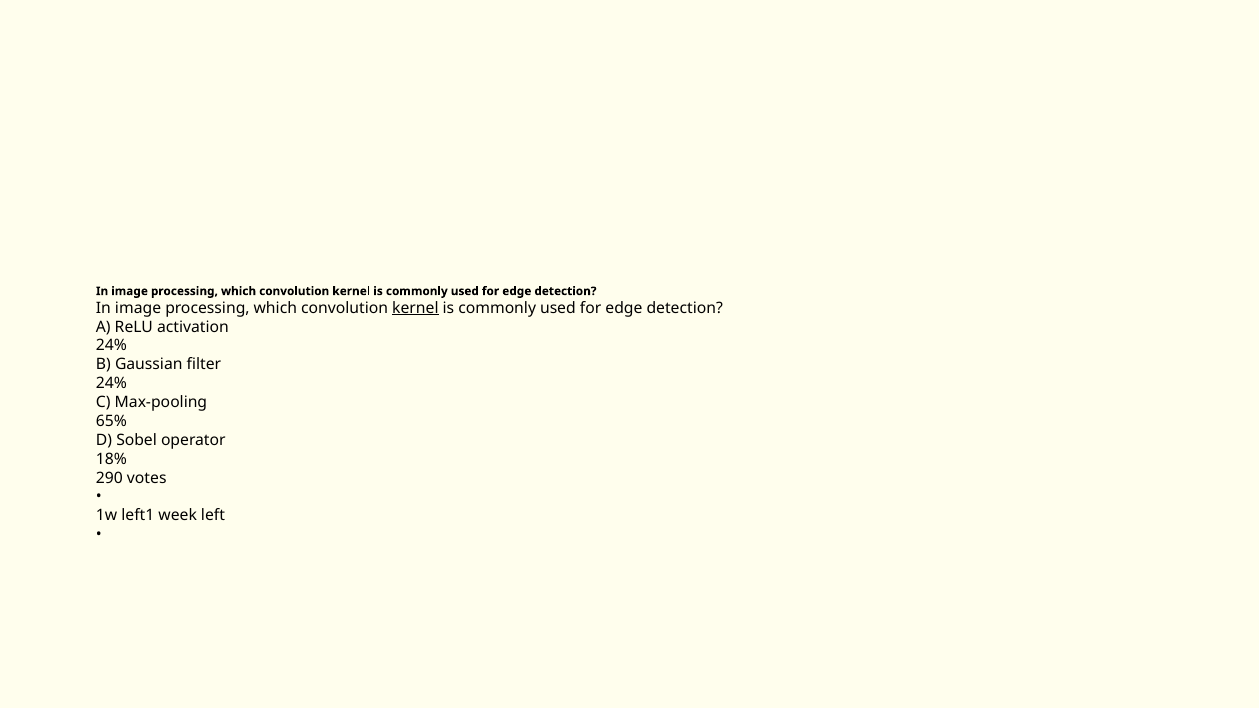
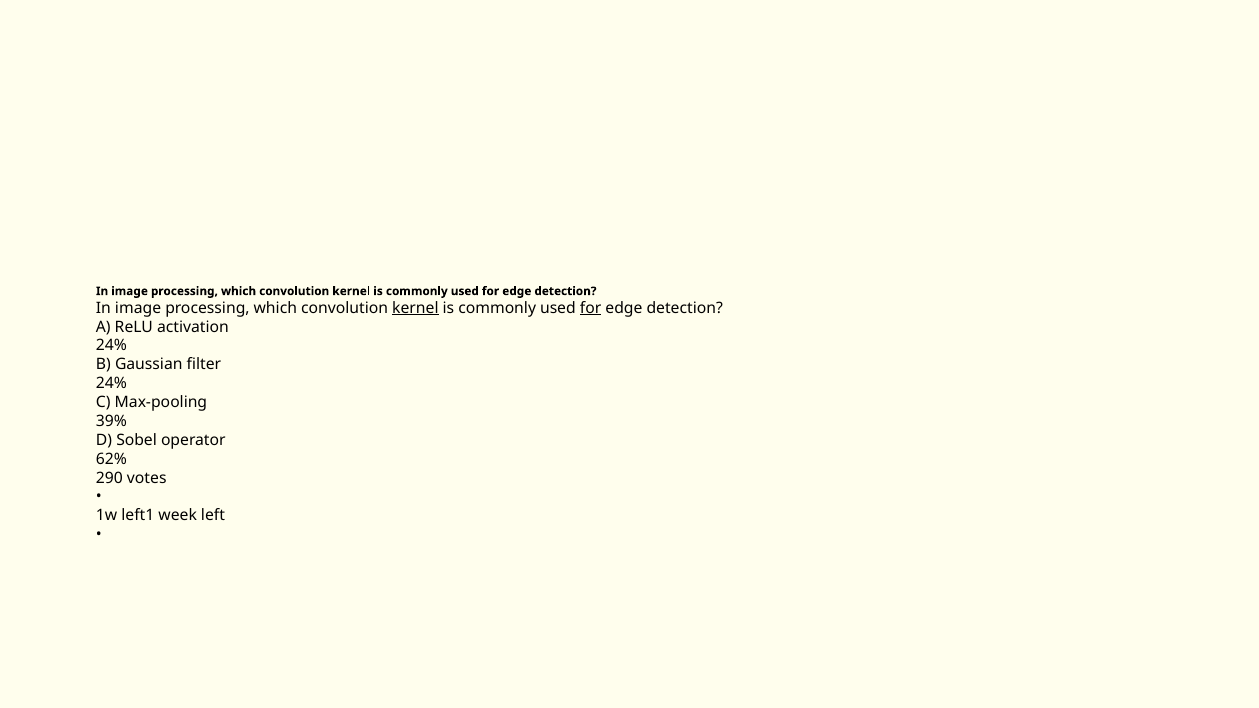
for underline: none -> present (591, 308)
65%: 65% -> 39% (111, 421)
18%: 18% -> 62% (111, 459)
